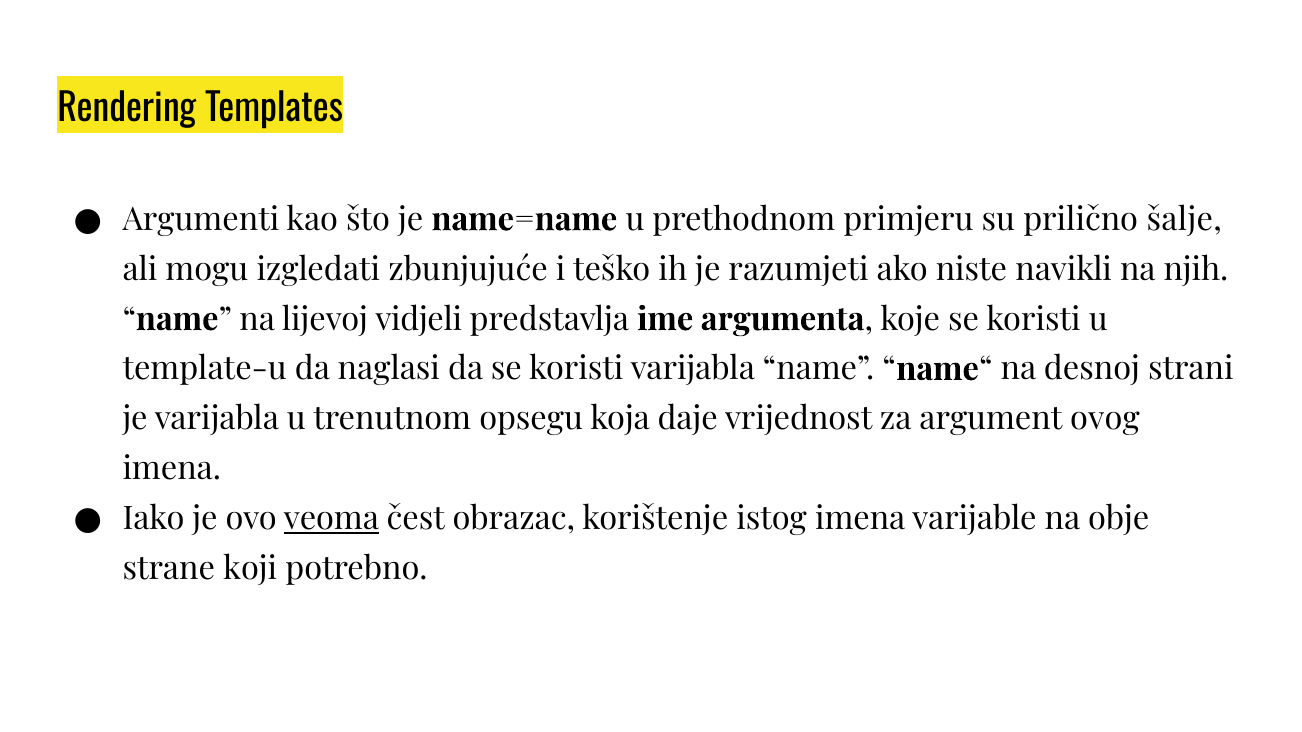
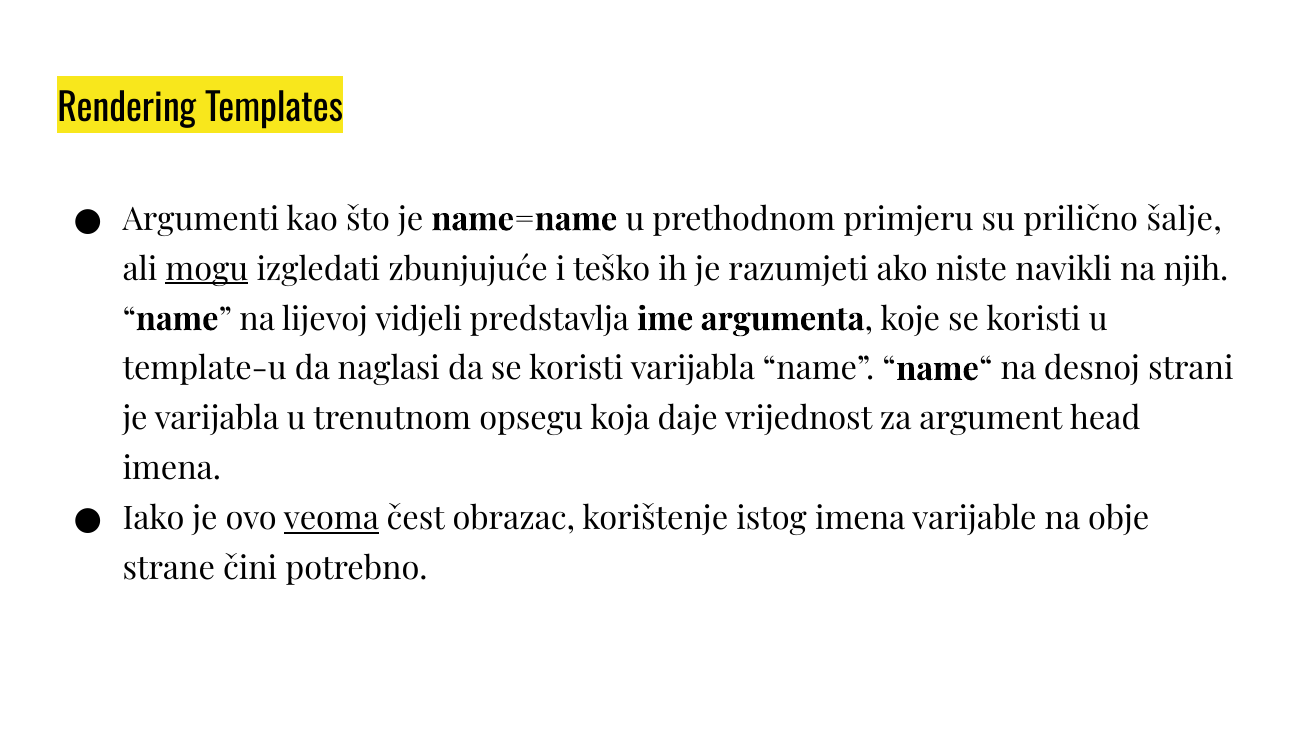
mogu underline: none -> present (207, 270)
ovog: ovog -> head (1105, 419)
koji: koji -> čini (250, 569)
